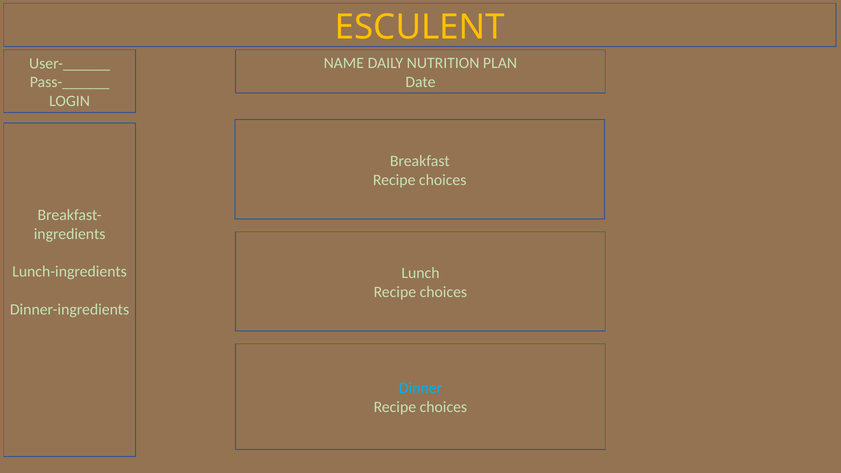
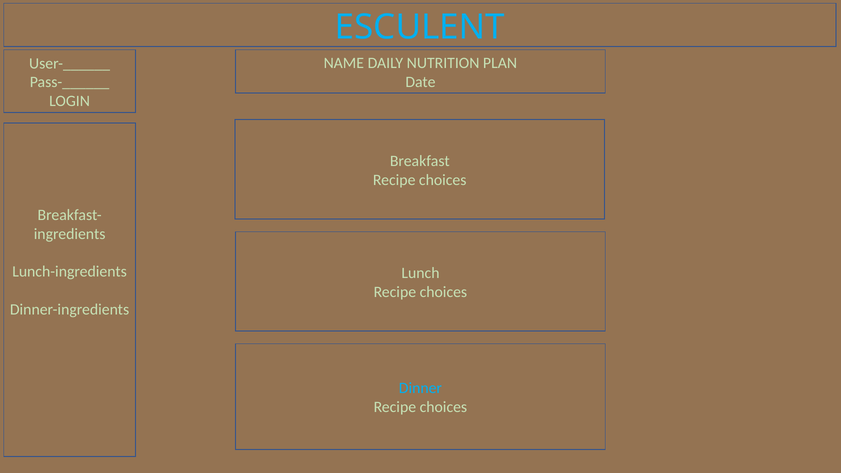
ESCULENT colour: yellow -> light blue (420, 27)
